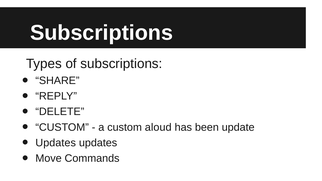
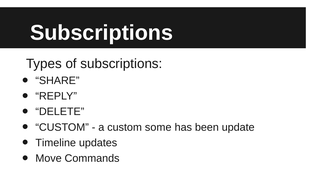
aloud: aloud -> some (158, 127)
Updates: Updates -> Timeline (56, 143)
